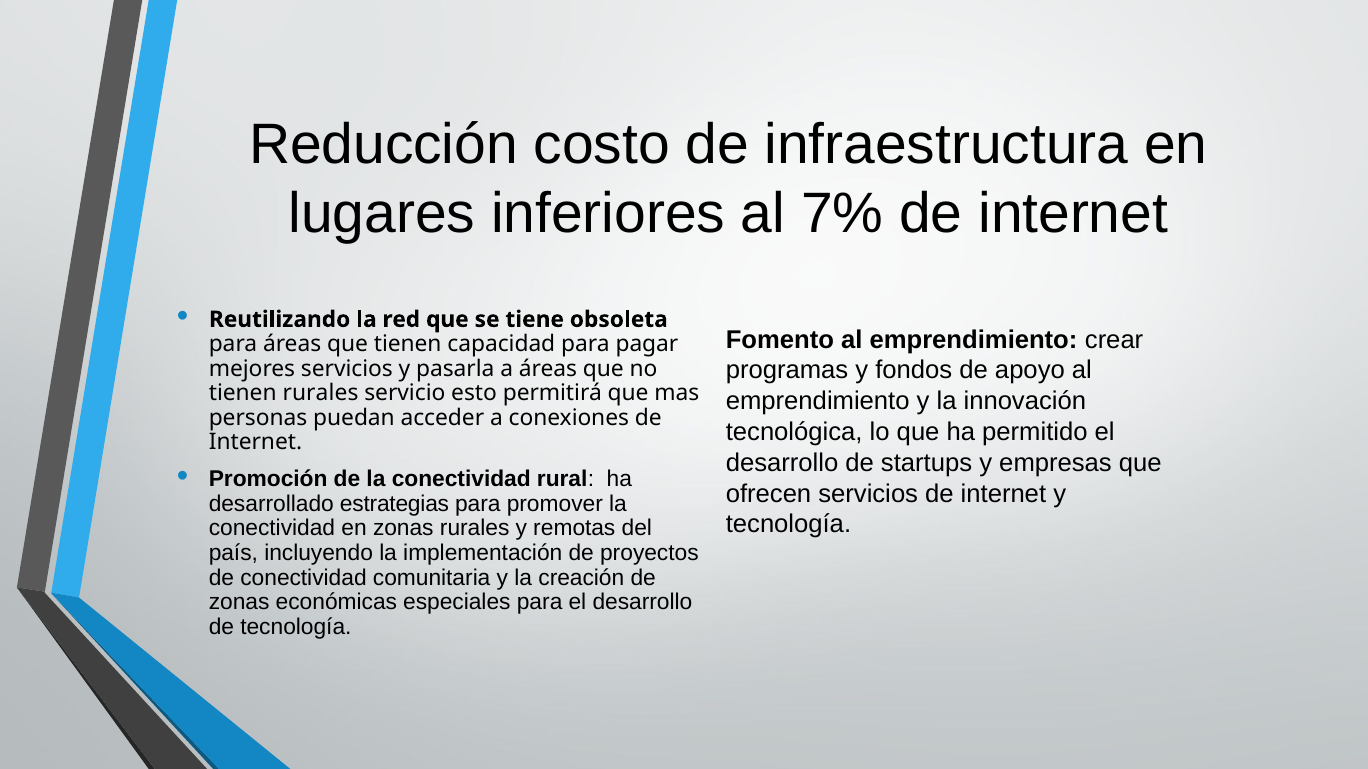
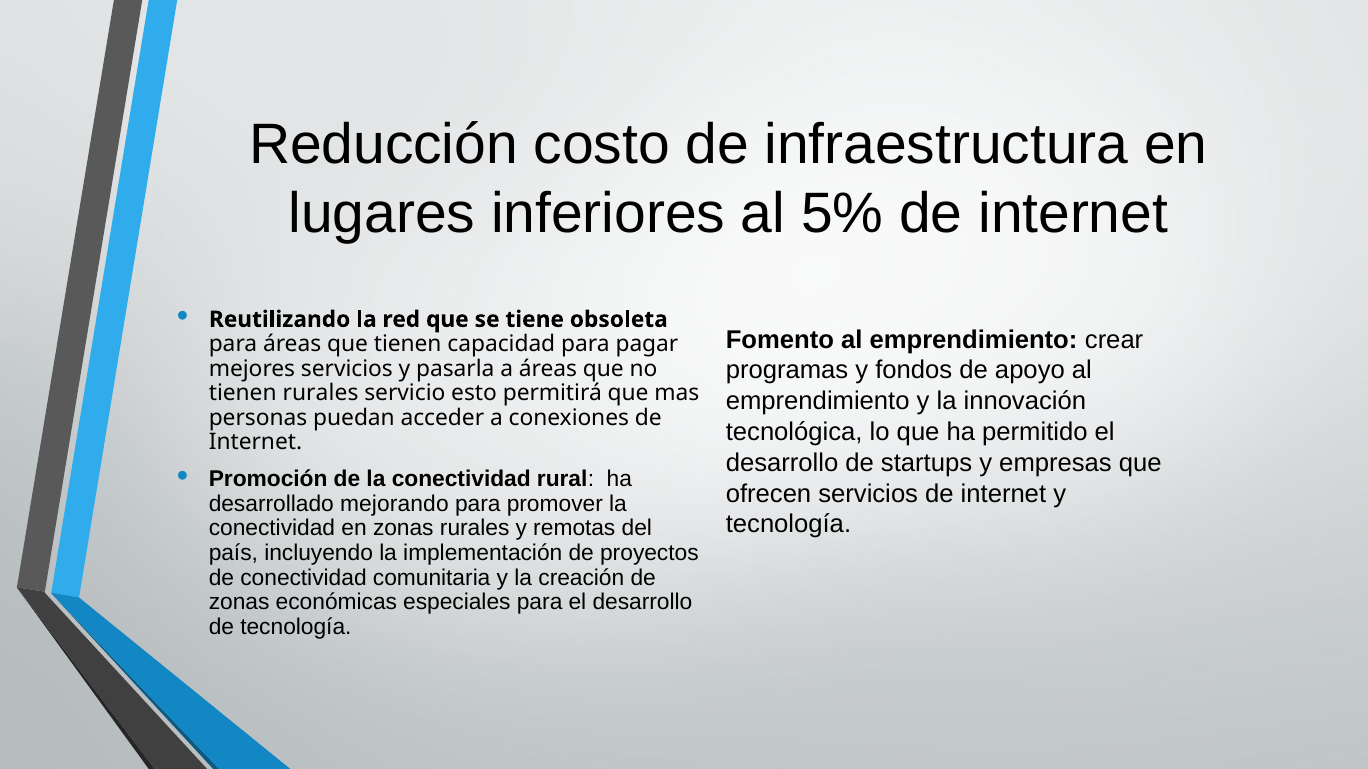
7%: 7% -> 5% (842, 213)
estrategias: estrategias -> mejorando (394, 504)
